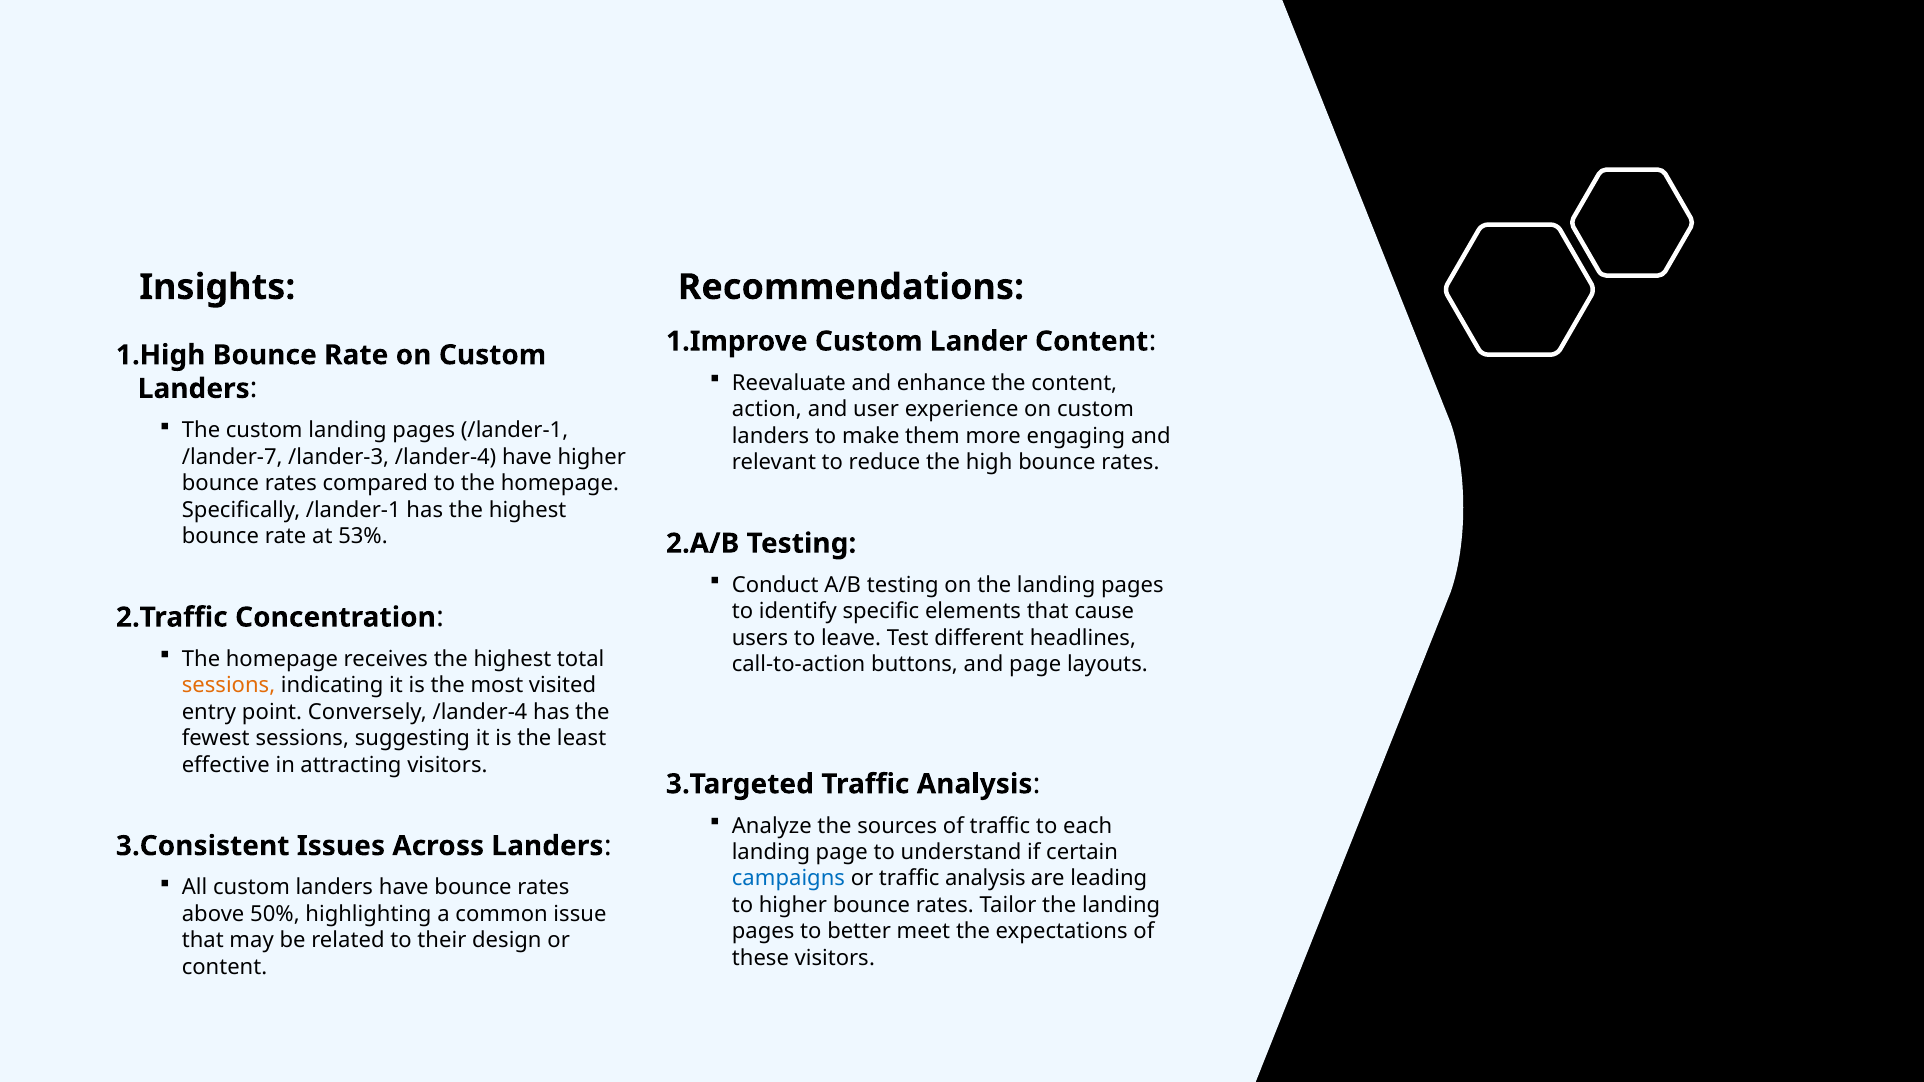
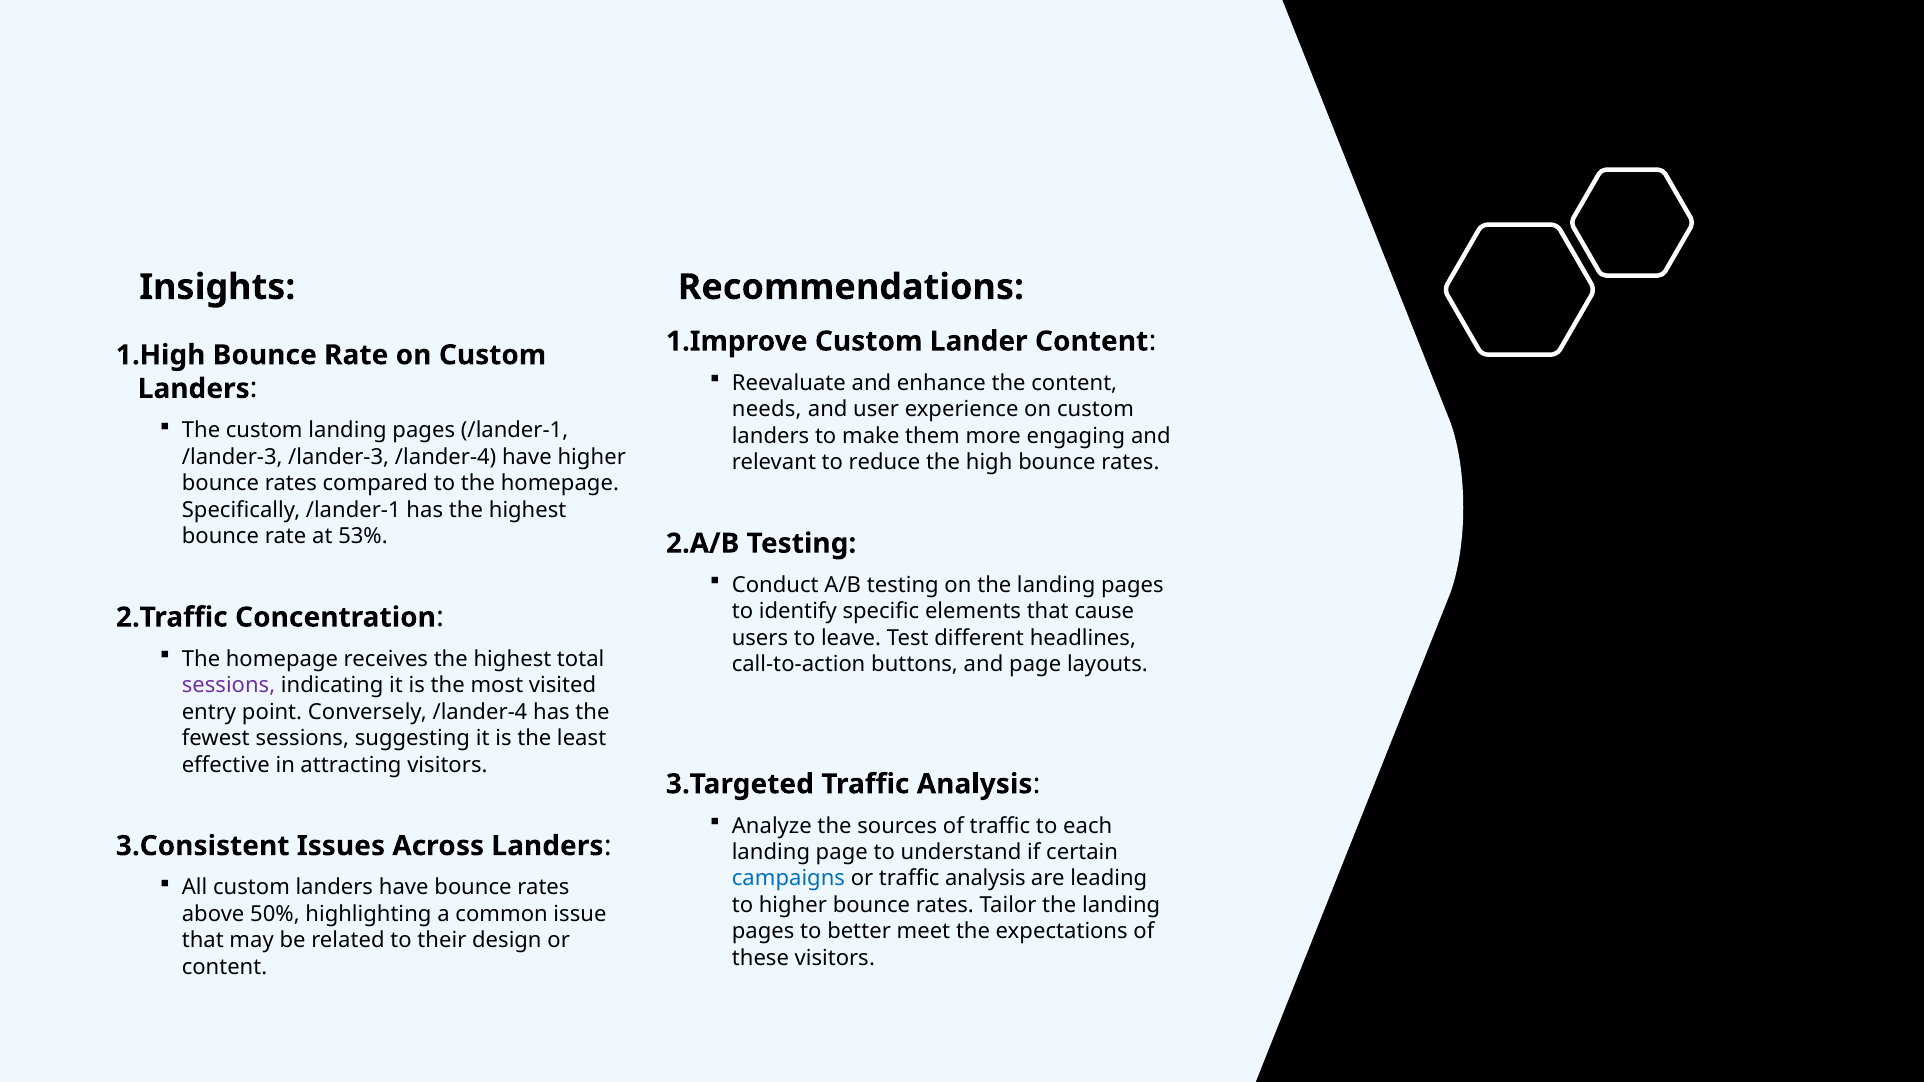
action: action -> needs (767, 410)
/lander-7: /lander-7 -> /lander-3 (232, 457)
sessions colour: orange -> purple (229, 686)
